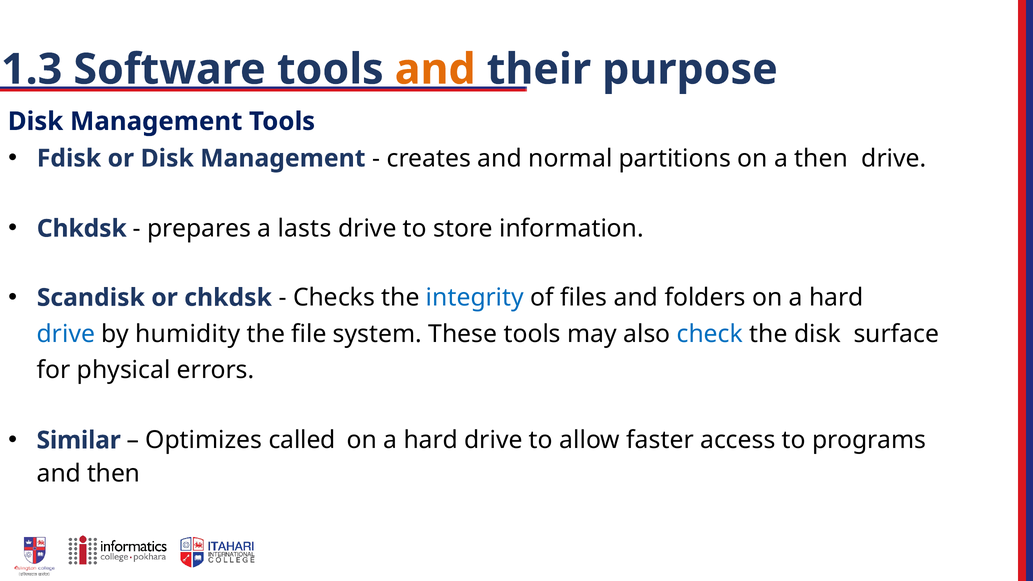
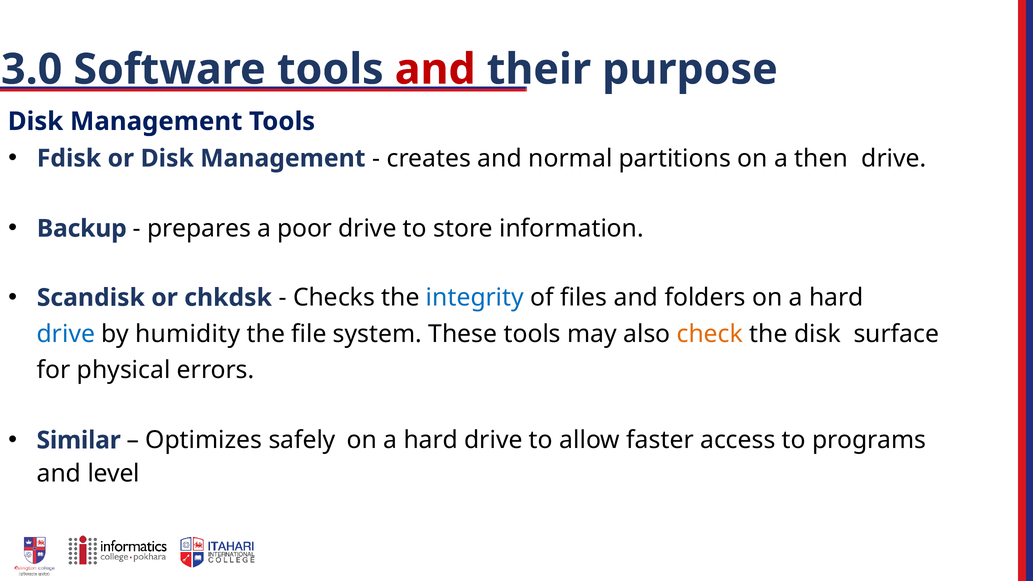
1.3: 1.3 -> 3.0 (32, 69)
and colour: orange -> red (435, 69)
Chkdsk: Chkdsk -> Backup (82, 229)
lasts: lasts -> poor (305, 229)
check colour: blue -> orange (710, 334)
called: called -> safely (302, 440)
and then: then -> level (114, 474)
